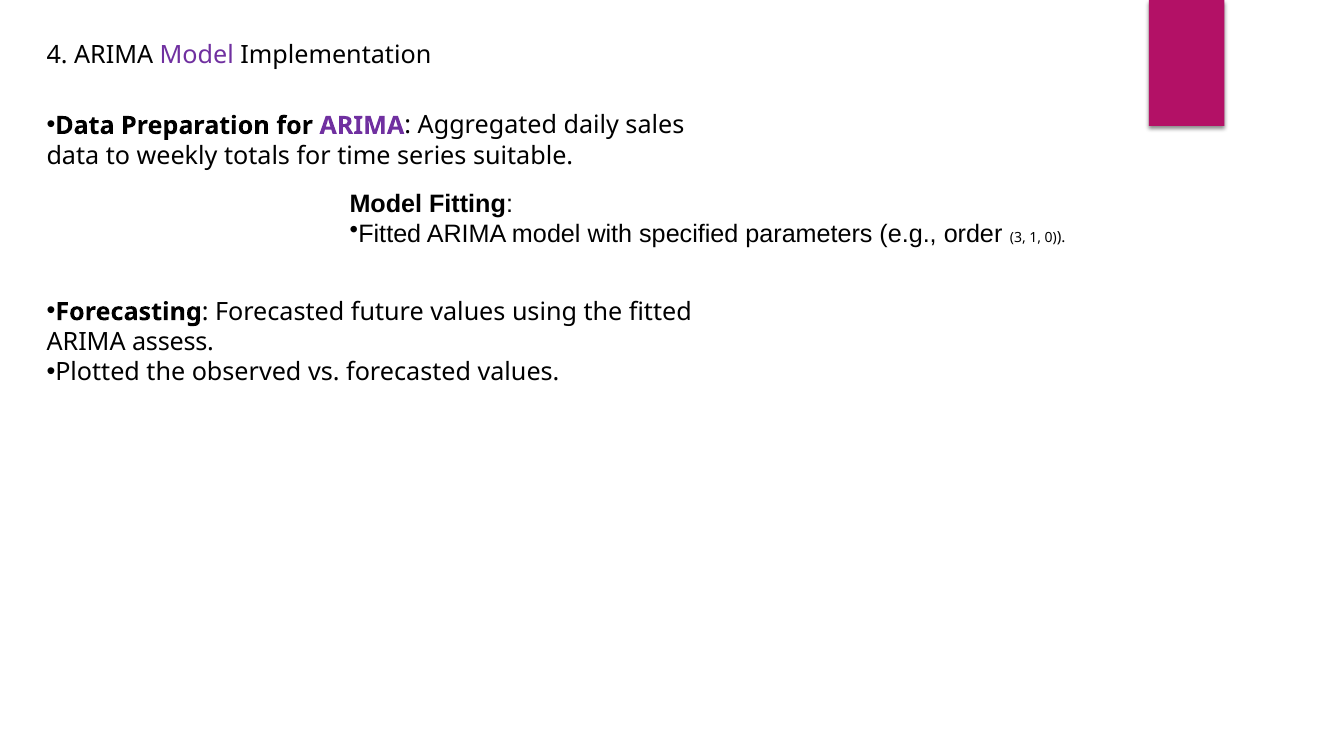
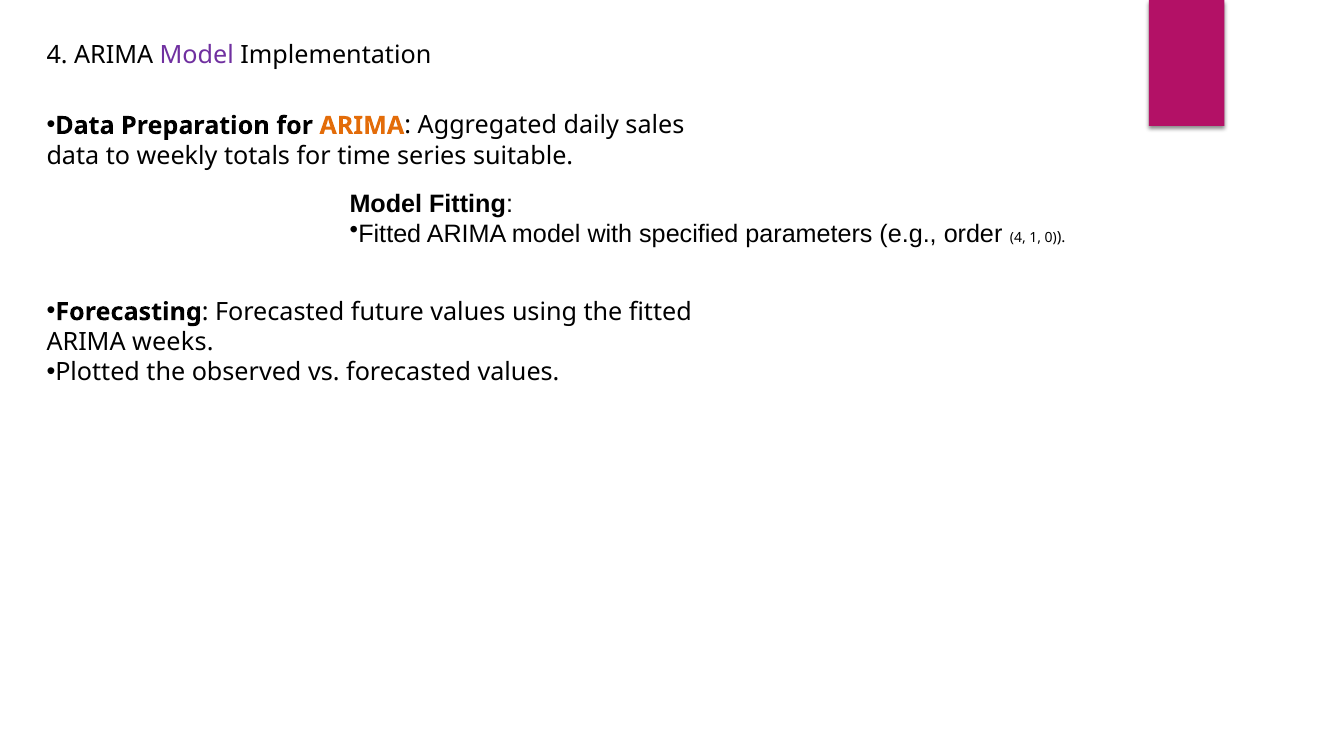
ARIMA colour: purple -> orange (362, 126)
order 3: 3 -> 4 (1018, 238)
assess: assess -> weeks (173, 342)
